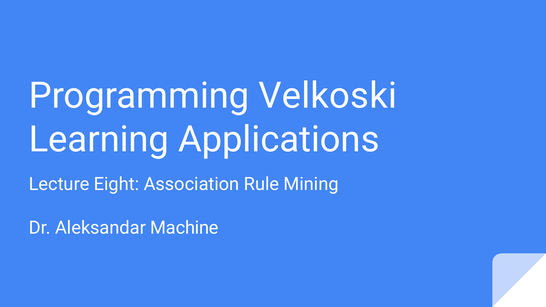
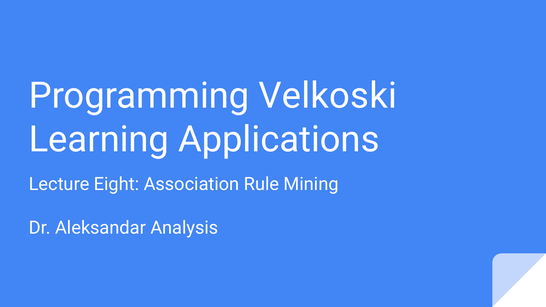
Machine: Machine -> Analysis (184, 228)
